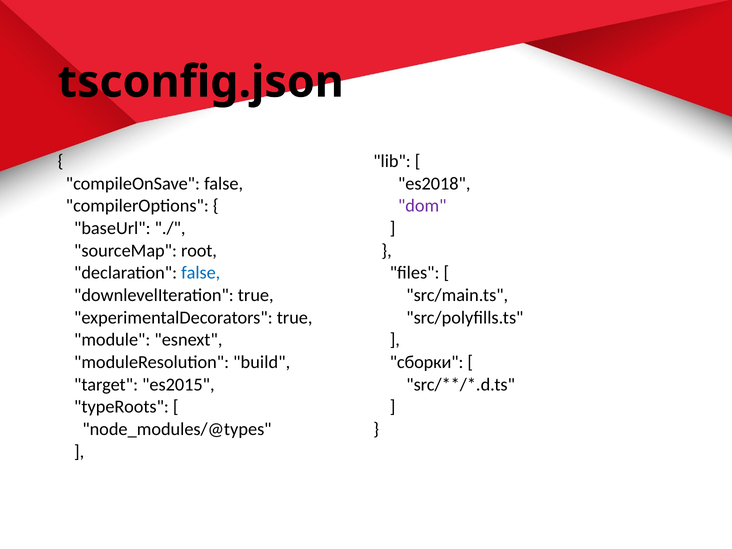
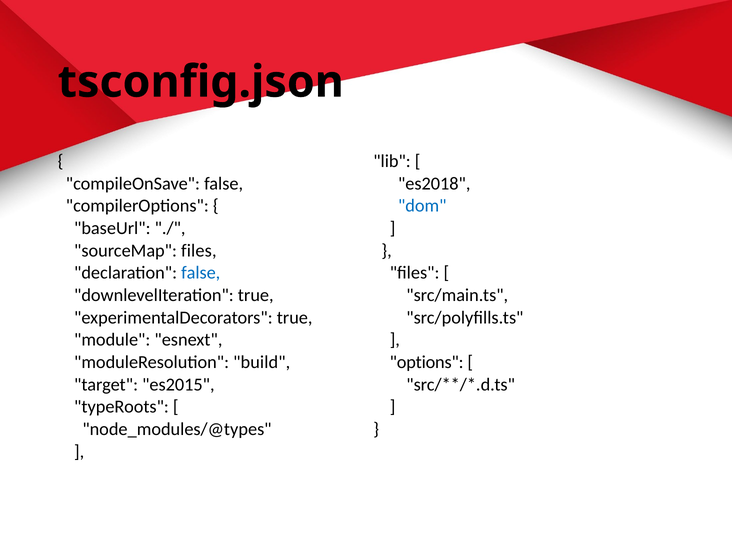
dom colour: purple -> blue (422, 206)
sourceMap root: root -> files (199, 251)
сборки: сборки -> options (427, 362)
